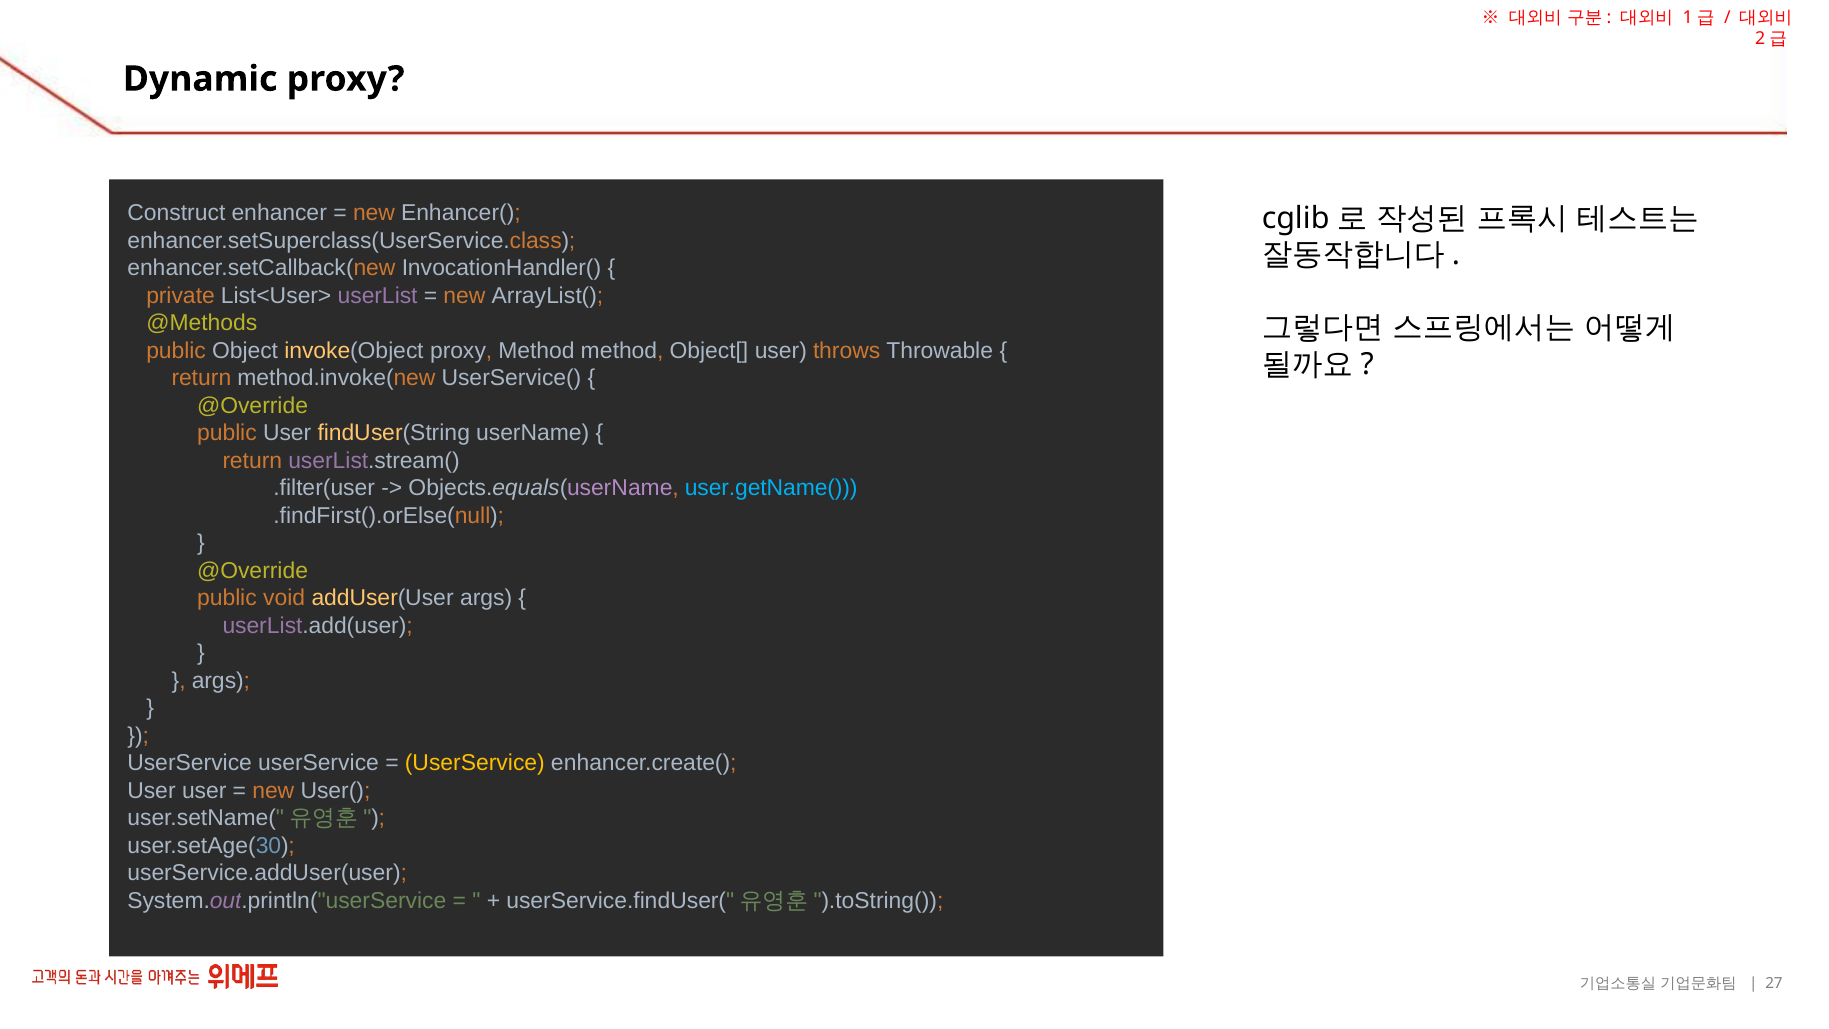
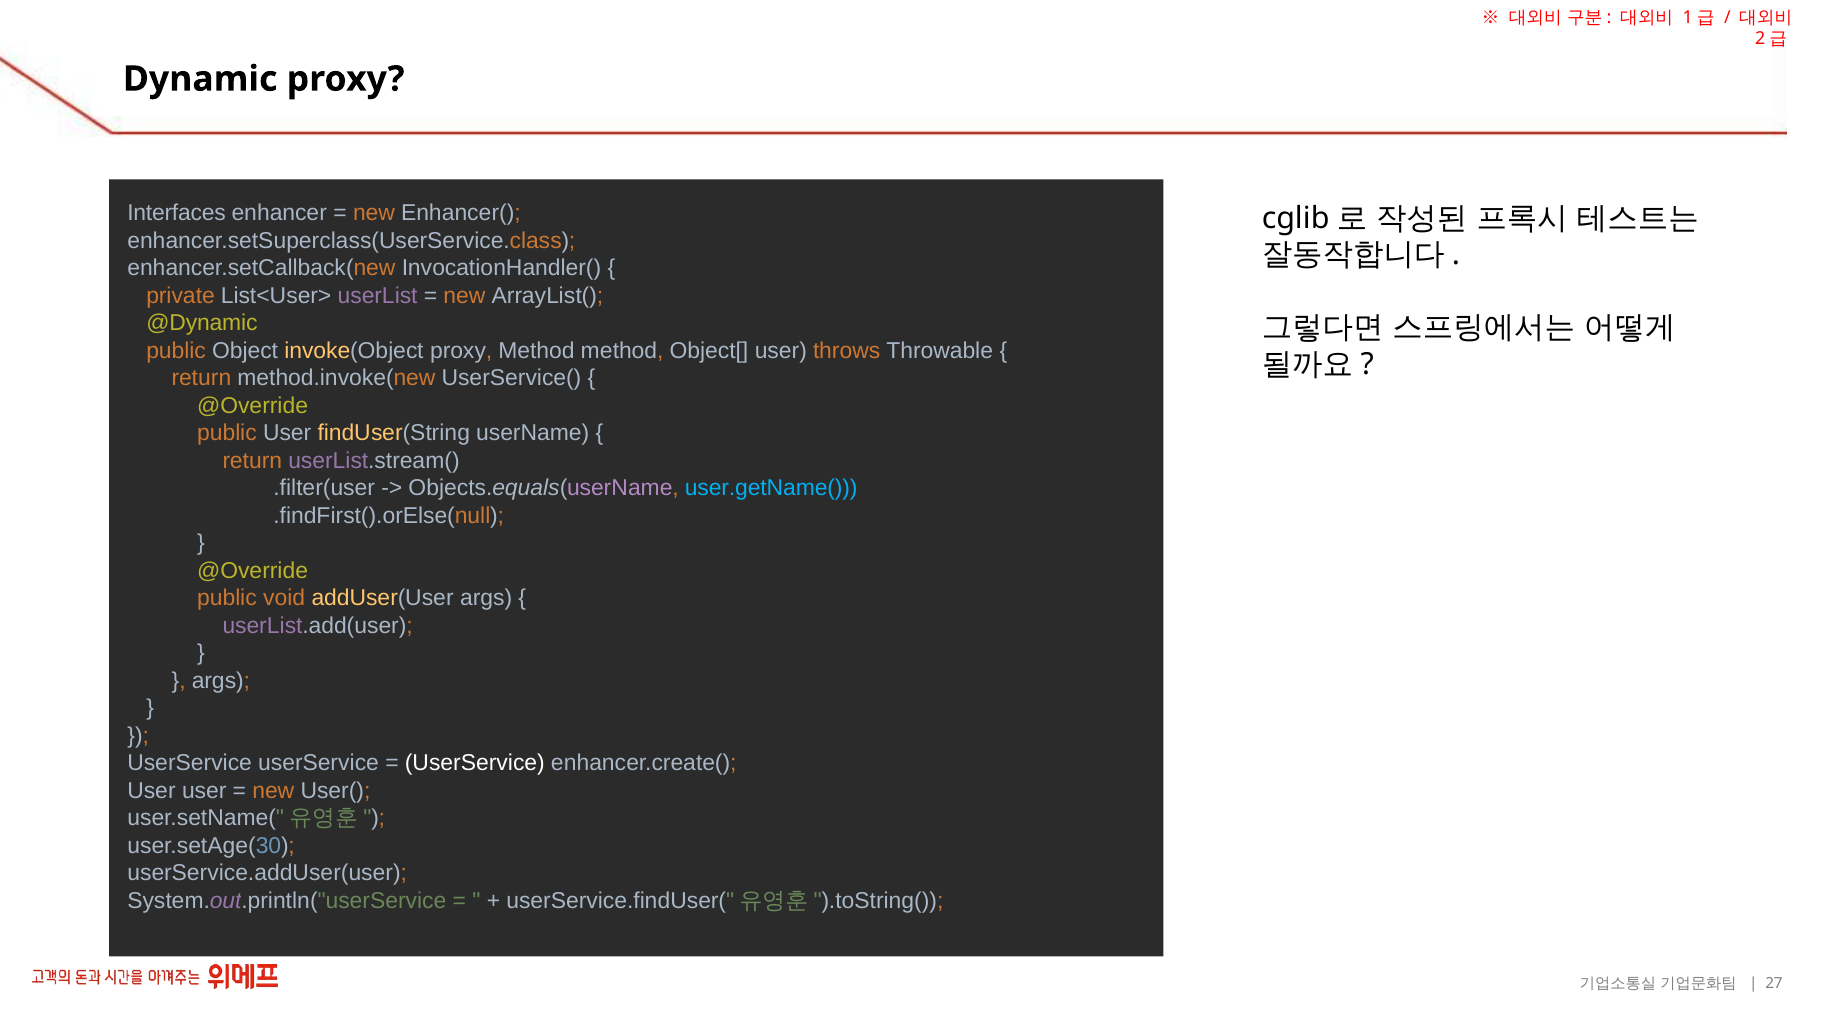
Construct: Construct -> Interfaces (177, 213)
@Methods: @Methods -> @Dynamic (202, 323)
UserService colour: yellow -> white (475, 763)
